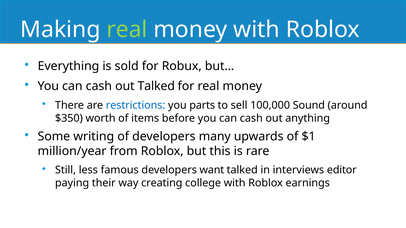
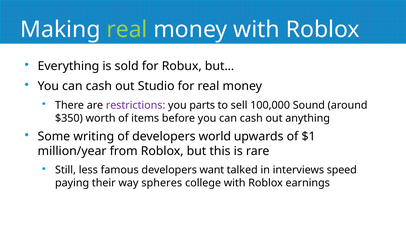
out Talked: Talked -> Studio (156, 86)
restrictions colour: blue -> purple (136, 105)
many: many -> world (215, 137)
editor: editor -> speed (342, 170)
creating: creating -> spheres (162, 183)
